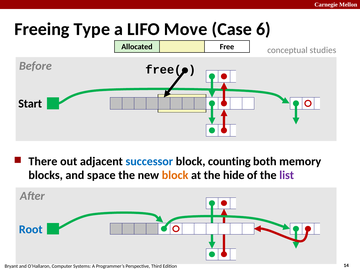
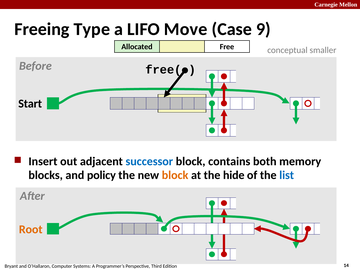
6: 6 -> 9 (263, 29)
studies: studies -> smaller (323, 50)
There: There -> Insert (43, 162)
counting: counting -> contains (229, 162)
space: space -> policy (101, 175)
list colour: purple -> blue (287, 175)
Root colour: blue -> orange (31, 229)
